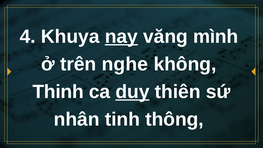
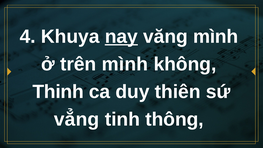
trên nghe: nghe -> mình (125, 64)
duy underline: present -> none (132, 92)
nhân: nhân -> vẳng (77, 119)
